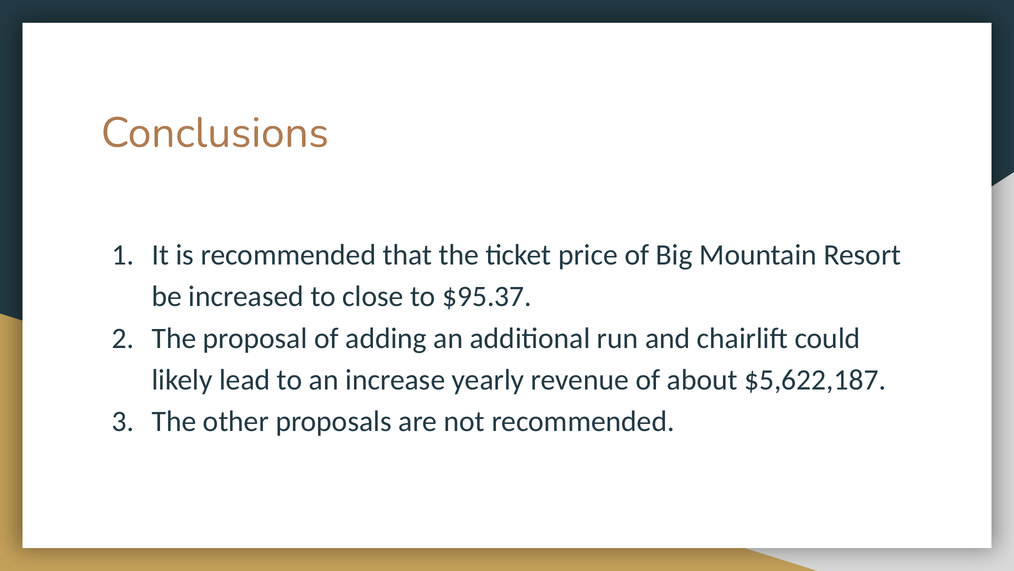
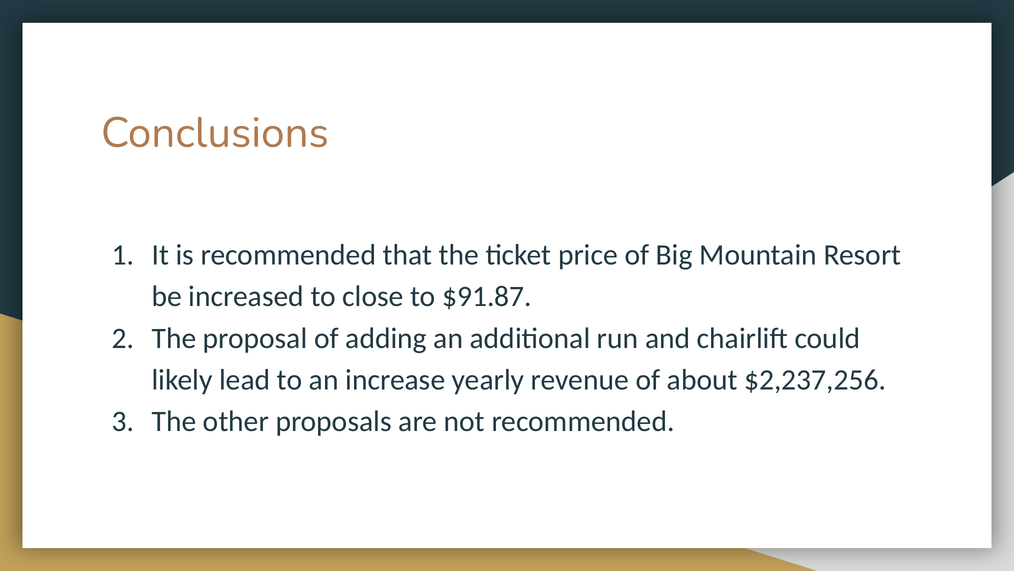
$95.37: $95.37 -> $91.87 (487, 296)
$5,622,187: $5,622,187 -> $2,237,256 (815, 379)
